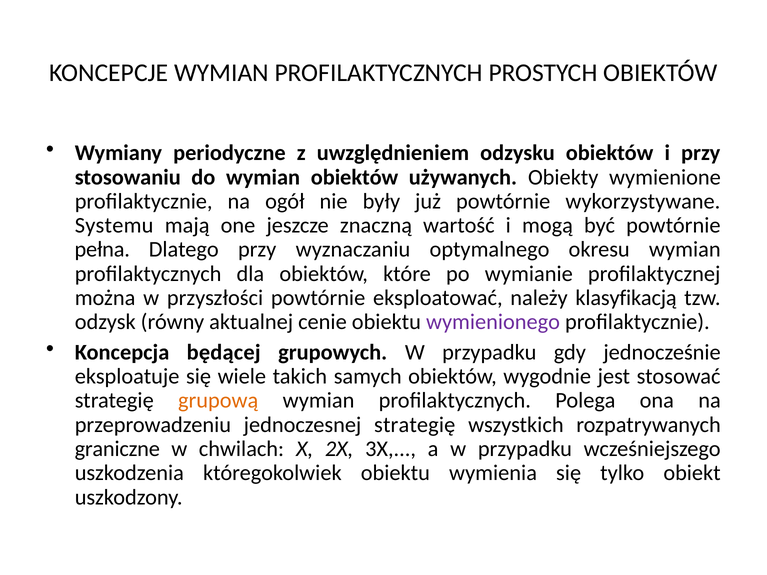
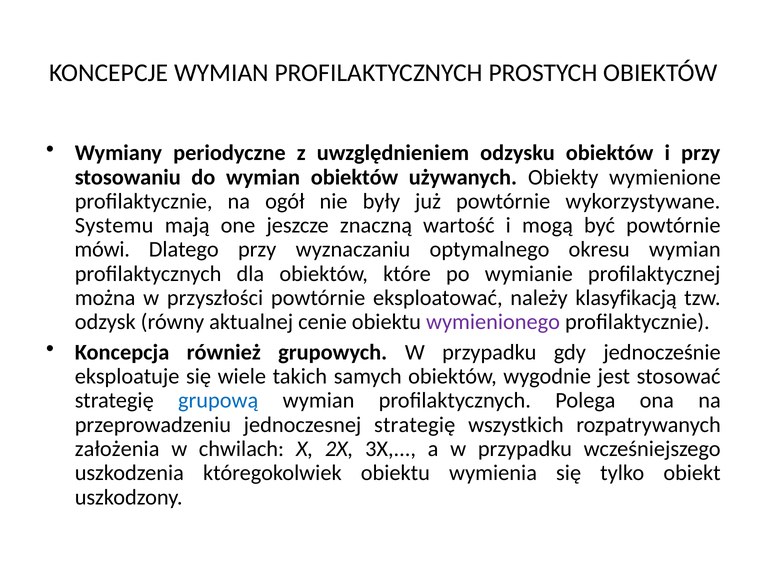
pełna: pełna -> mówi (102, 250)
będącej: będącej -> również (224, 352)
grupową colour: orange -> blue (218, 401)
graniczne: graniczne -> założenia (117, 449)
